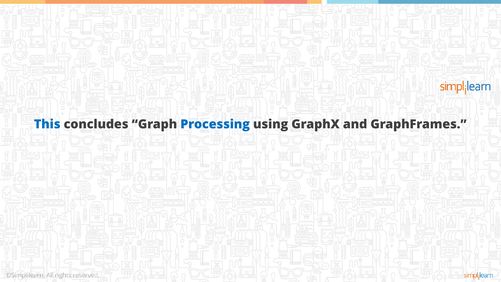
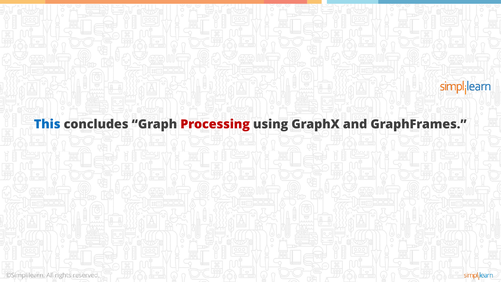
Processing colour: blue -> red (215, 124)
